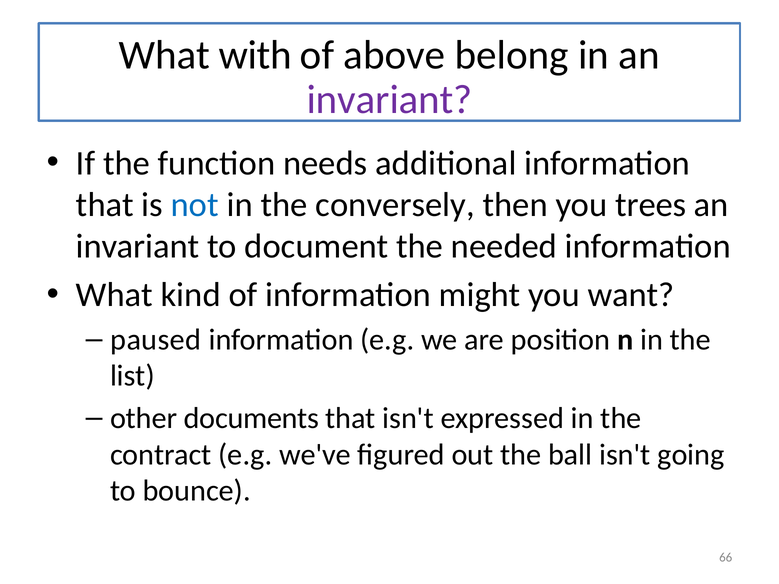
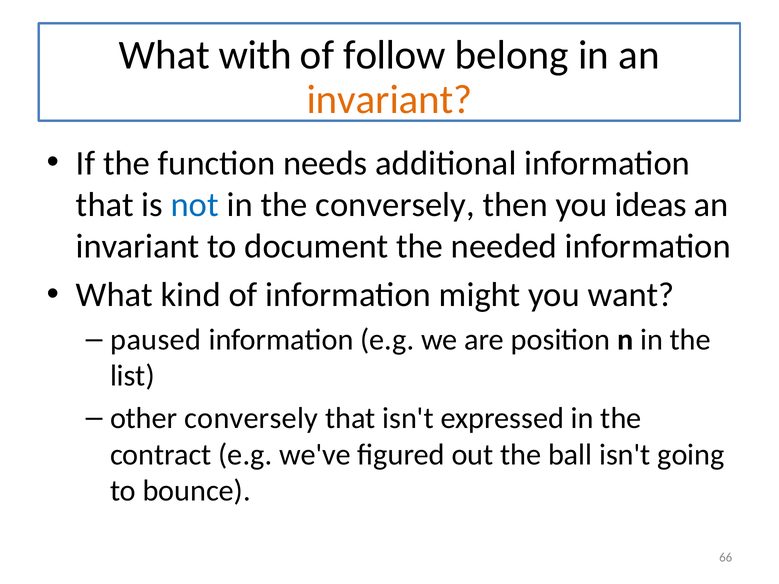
above: above -> follow (395, 55)
invariant colour: purple -> orange (390, 100)
trees: trees -> ideas (651, 205)
other documents: documents -> conversely (251, 418)
